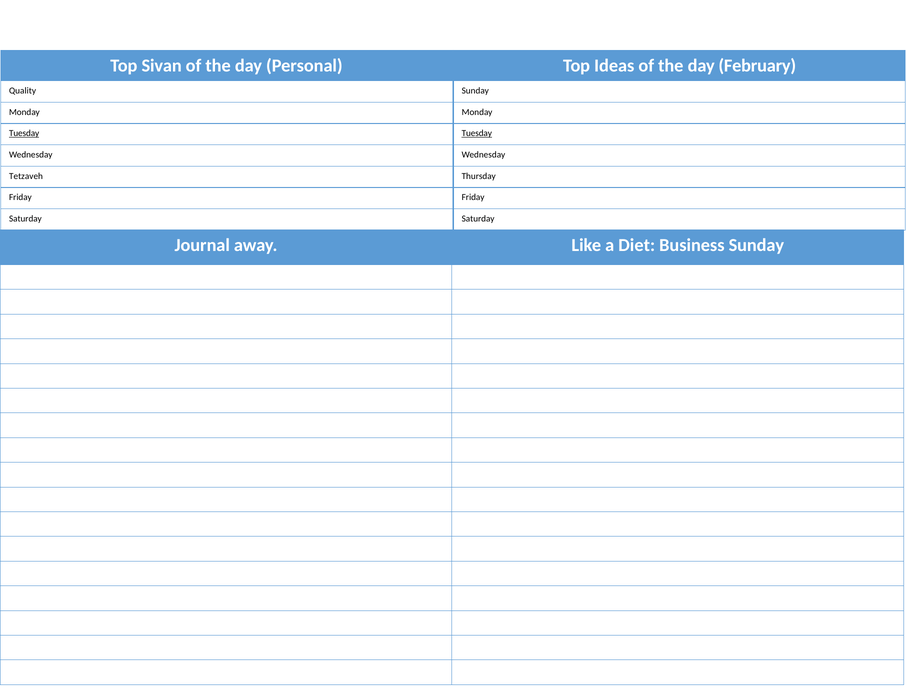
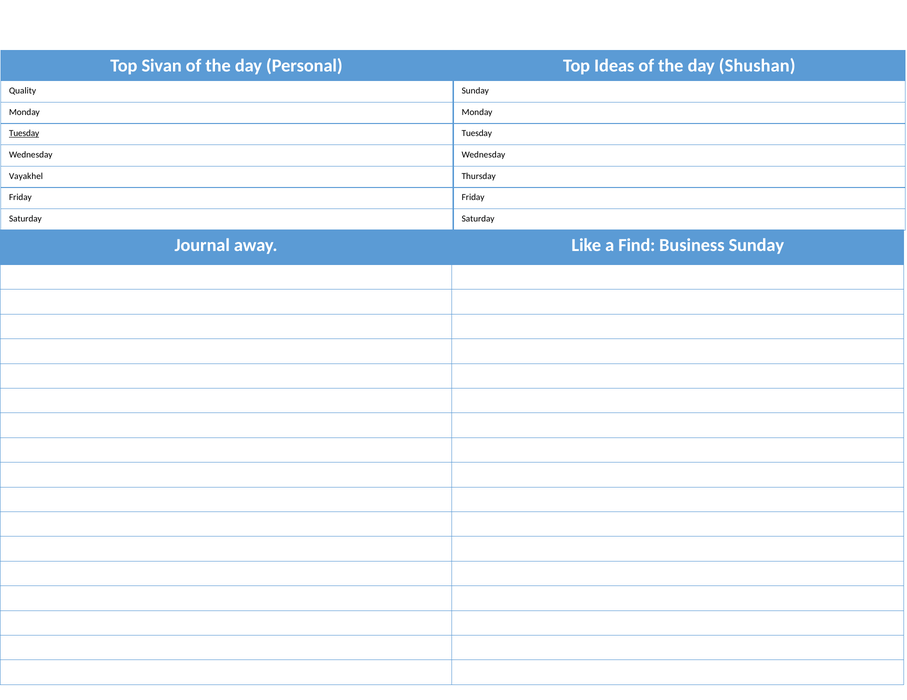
February: February -> Shushan (757, 66)
Tuesday underline: present -> none (477, 134)
Tetzaveh: Tetzaveh -> Vayakhel (26, 176)
Diet: Diet -> Find (637, 246)
